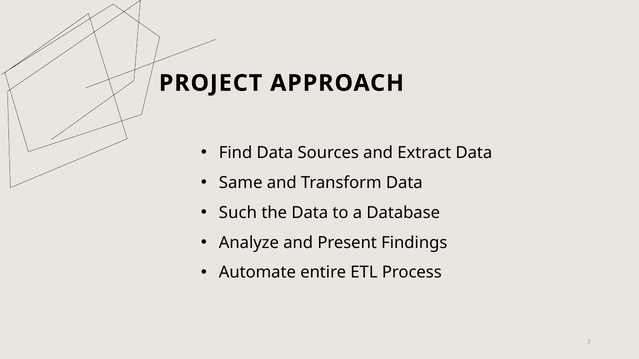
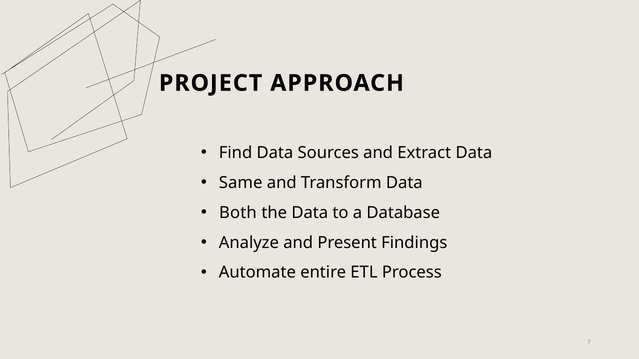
Such: Such -> Both (238, 213)
